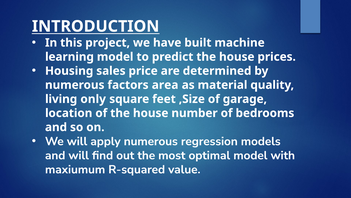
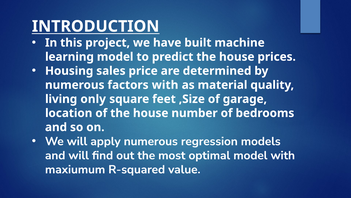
factors area: area -> with (165, 85)
